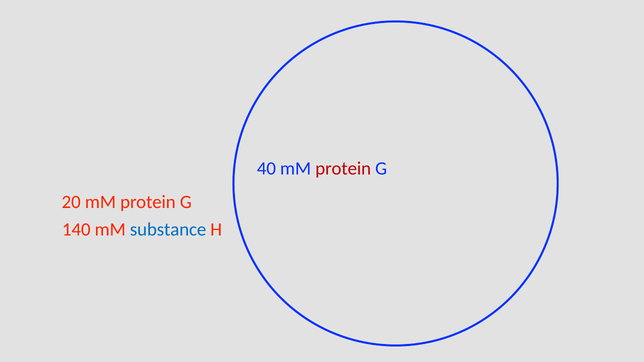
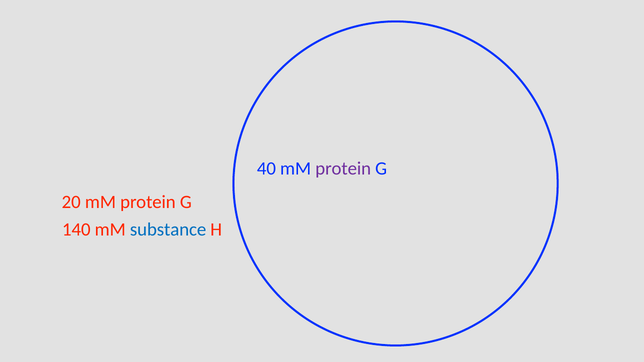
protein colour: red -> purple (343, 168)
